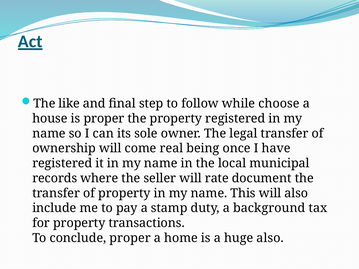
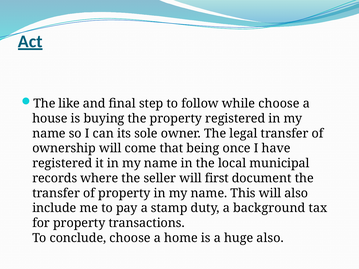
is proper: proper -> buying (104, 119)
real: real -> that (171, 149)
rate: rate -> first (217, 178)
conclude proper: proper -> choose (130, 238)
